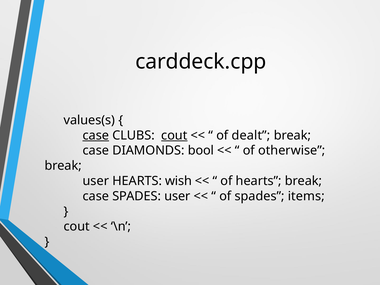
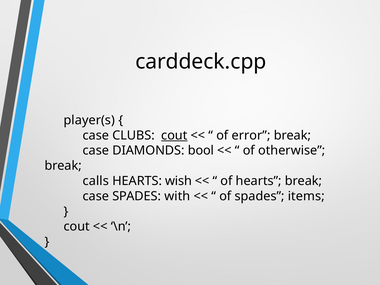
values(s: values(s -> player(s (89, 120)
case underline: present -> none (96, 135)
dealt: dealt -> error (251, 135)
user: user -> calls (96, 181)
SPADES user: user -> with (177, 196)
